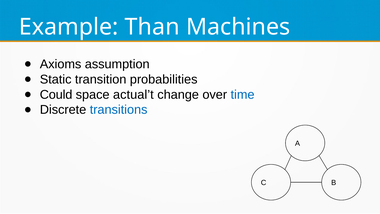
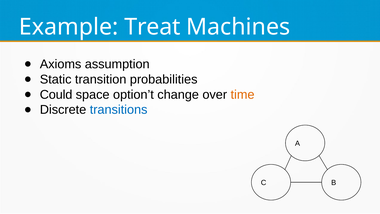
Than: Than -> Treat (152, 27)
actual’t: actual’t -> option’t (133, 94)
time colour: blue -> orange (243, 94)
